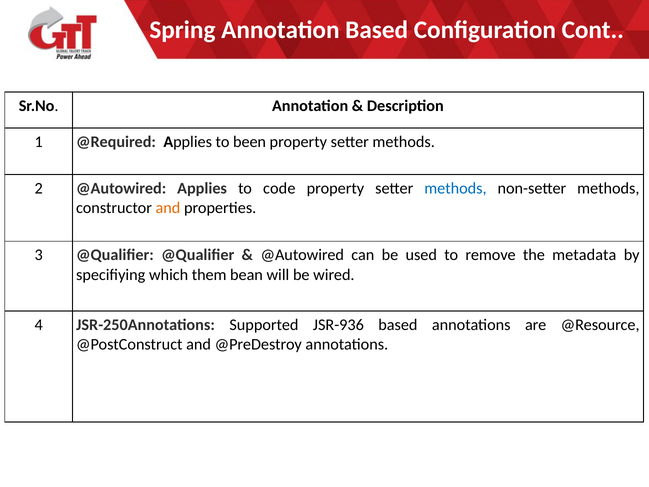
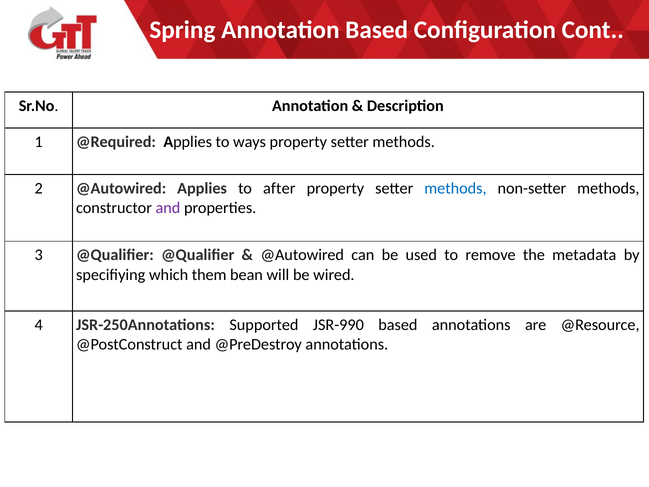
been: been -> ways (250, 142)
code: code -> after (279, 188)
and colour: orange -> purple (168, 208)
JSR-936: JSR-936 -> JSR-990 (338, 324)
